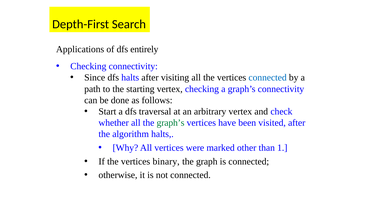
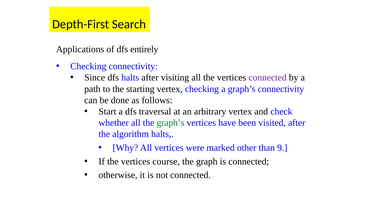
connected colour: blue -> purple (268, 77)
1: 1 -> 9 (282, 147)
binary: binary -> course (166, 161)
